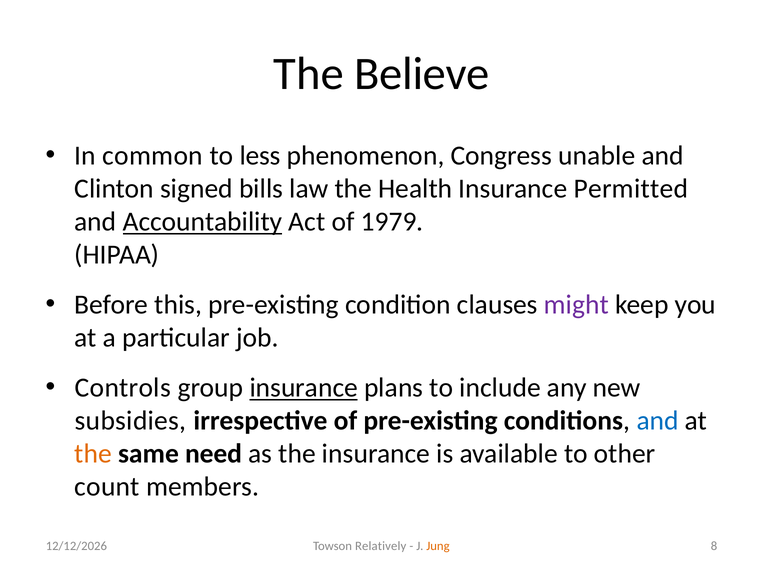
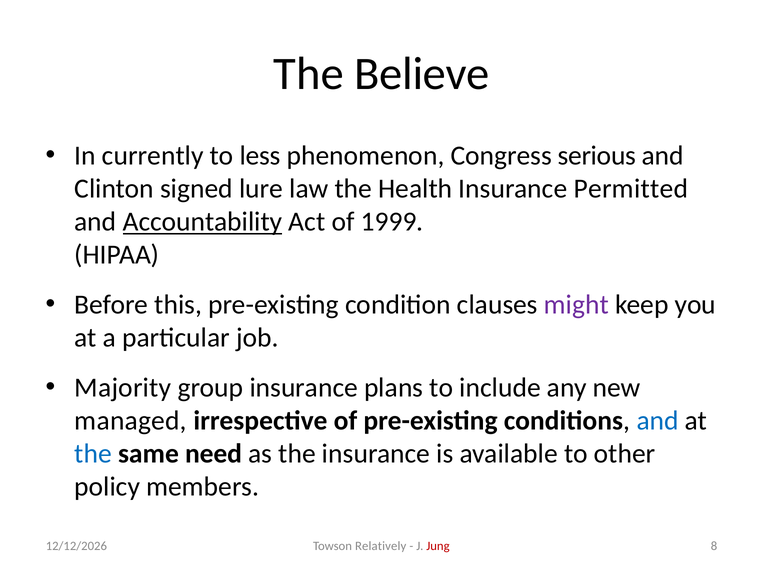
common: common -> currently (153, 156)
unable: unable -> serious (597, 156)
bills: bills -> lure (261, 189)
1979: 1979 -> 1999 (392, 222)
Controls: Controls -> Majority (123, 388)
insurance underline: present -> none (304, 388)
subsidies: subsidies -> managed (131, 421)
the colour: orange -> blue (93, 454)
count: count -> policy (107, 487)
Jung colour: orange -> red (438, 546)
